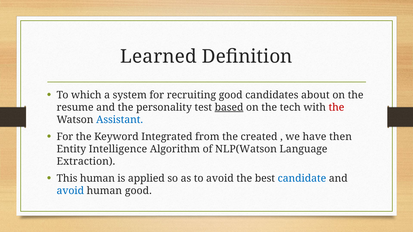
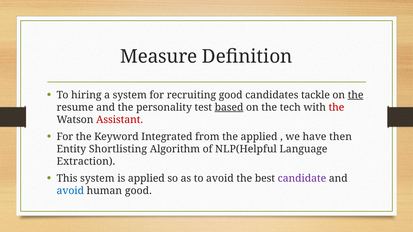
Learned: Learned -> Measure (159, 57)
which: which -> hiring (86, 95)
about: about -> tackle (315, 95)
the underline: none -> present (356, 95)
Assistant colour: blue -> red (120, 120)
the created: created -> applied (259, 137)
Intelligence: Intelligence -> Shortlisting (118, 149)
NLP(Watson: NLP(Watson -> NLP(Helpful (246, 149)
This human: human -> system (97, 179)
candidate colour: blue -> purple (302, 179)
